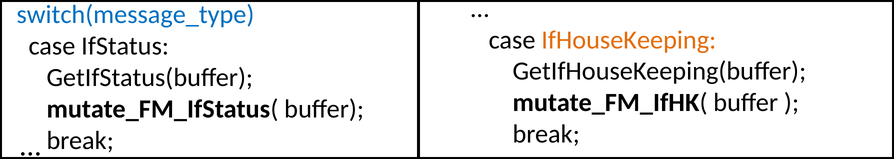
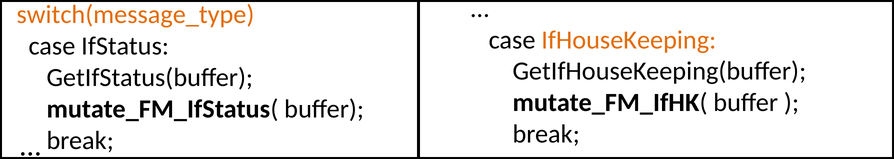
switch(message_type colour: blue -> orange (135, 15)
